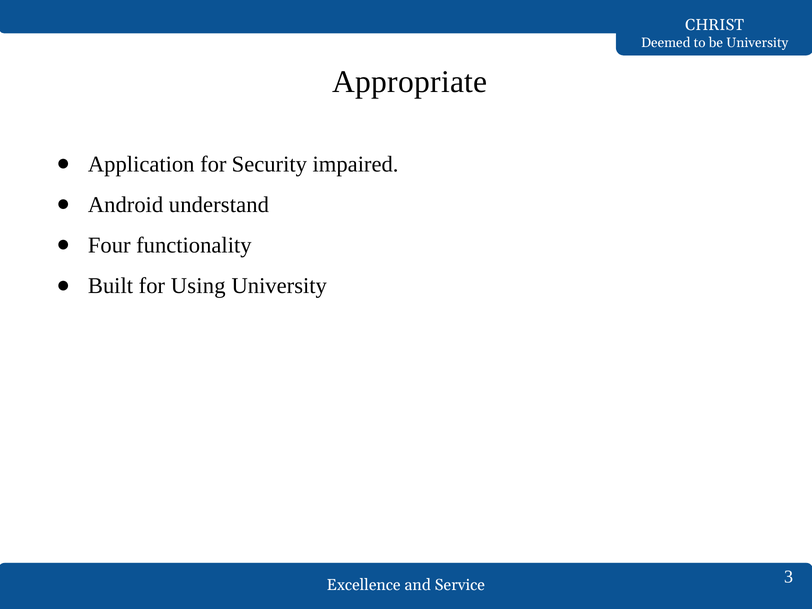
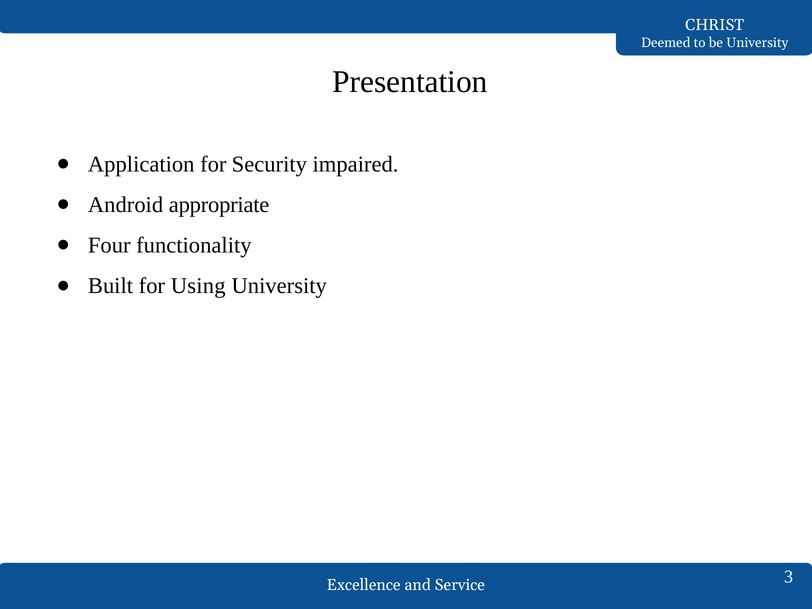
Appropriate: Appropriate -> Presentation (410, 82)
understand: understand -> appropriate (219, 205)
